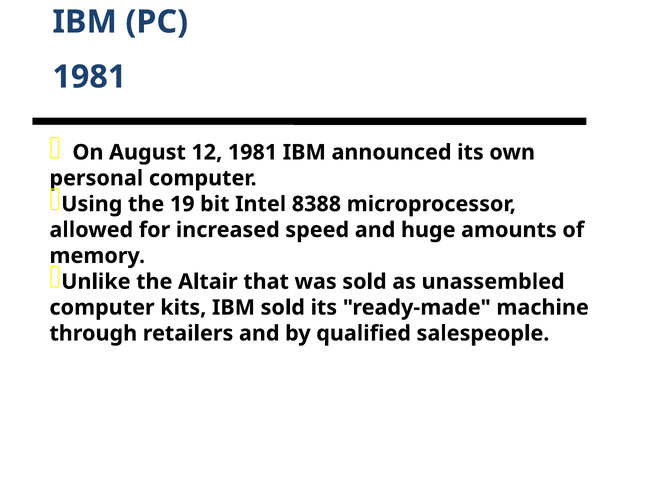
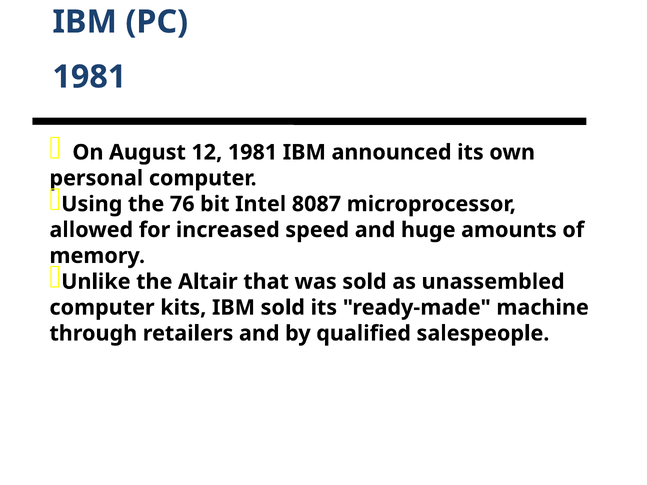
19: 19 -> 76 (182, 204)
8388: 8388 -> 8087 (316, 204)
